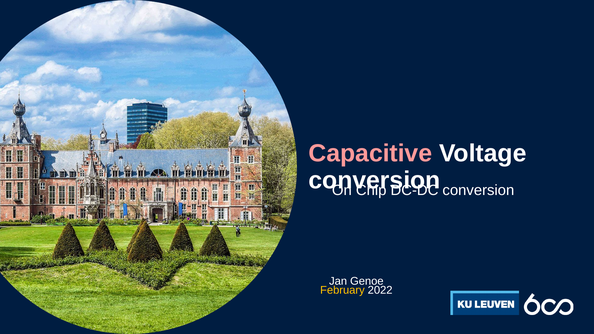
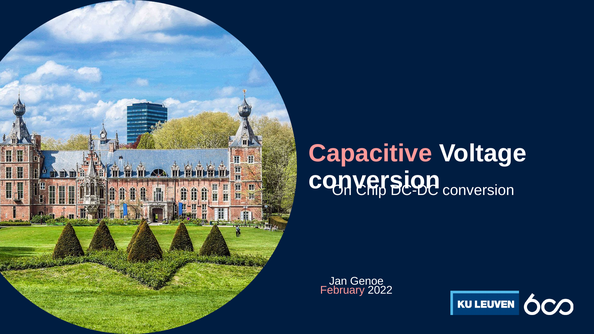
February colour: yellow -> pink (342, 290)
